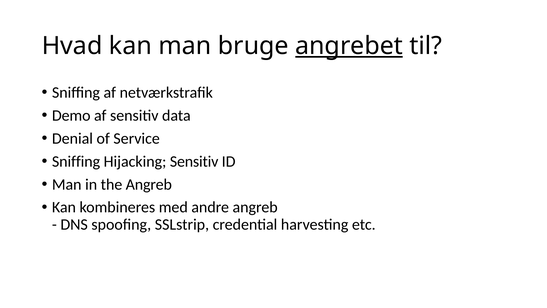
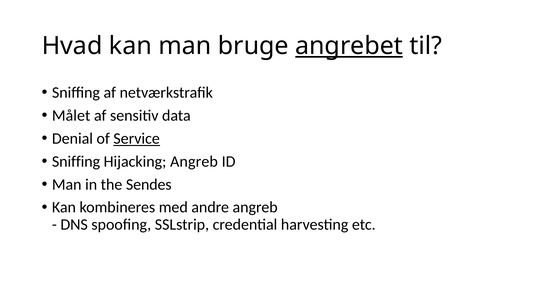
Demo: Demo -> Målet (71, 115)
Service underline: none -> present (137, 138)
Hijacking Sensitiv: Sensitiv -> Angreb (194, 161)
the Angreb: Angreb -> Sendes (149, 184)
